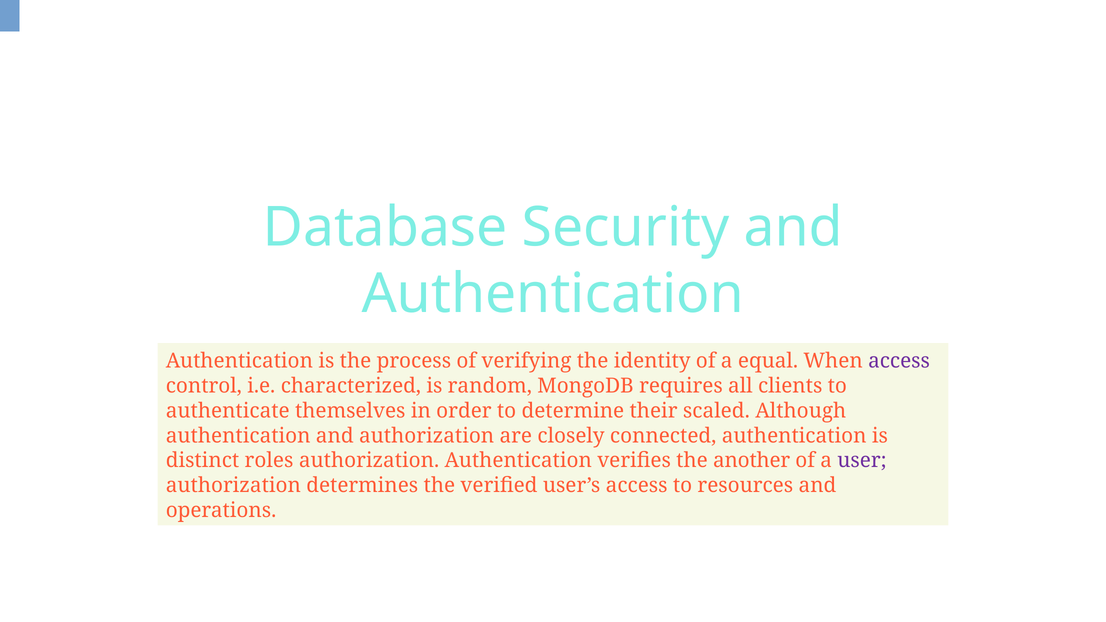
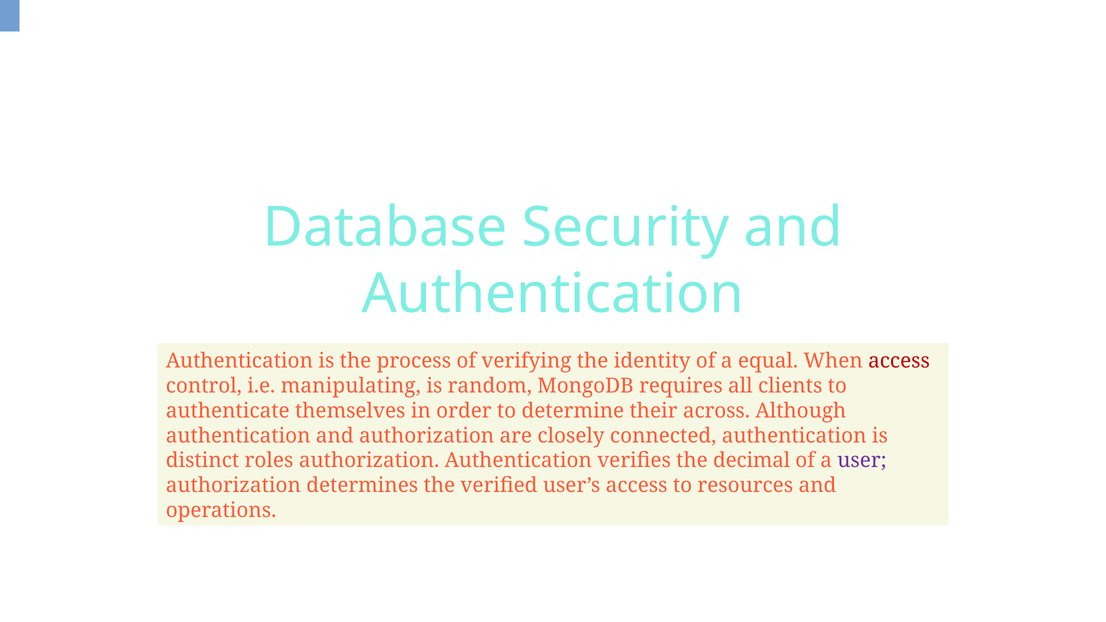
access colour: purple -> red (899, 361)
characterized: characterized -> manipulating (351, 386)
scaled: scaled -> across (716, 411)
another: another -> decimal (752, 461)
